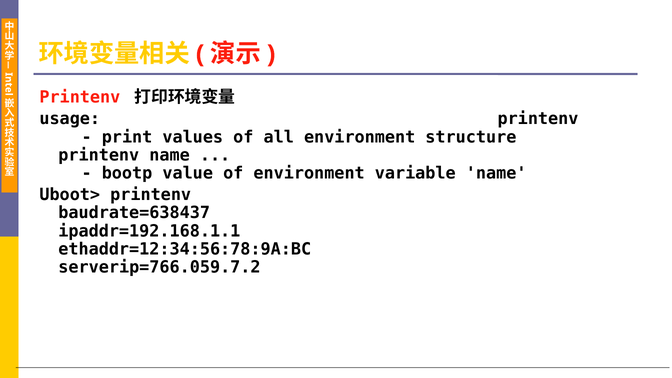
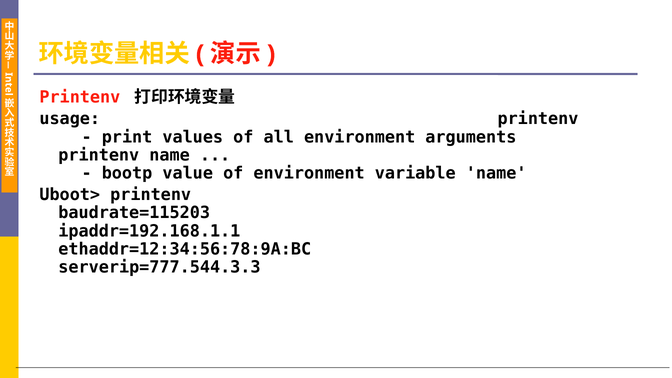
structure: structure -> arguments (471, 137)
baudrate=638437: baudrate=638437 -> baudrate=115203 (134, 213)
serverip=766.059.7.2: serverip=766.059.7.2 -> serverip=777.544.3.3 (159, 267)
